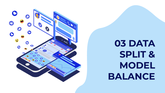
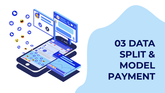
BALANCE: BALANCE -> PAYMENT (132, 76)
